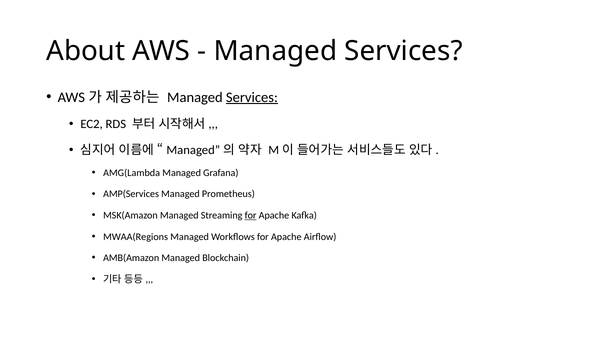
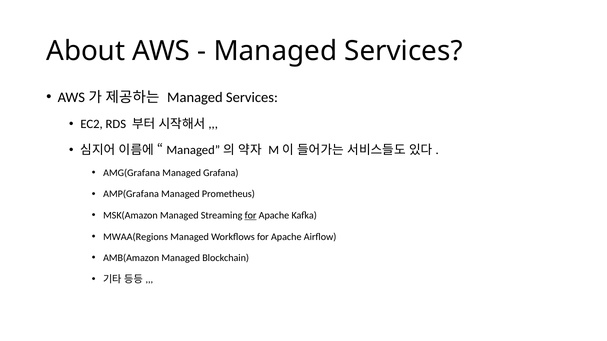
Services underline: present -> none (252, 98)
AMG(Lambda: AMG(Lambda -> AMG(Grafana (132, 173)
AMP(Services: AMP(Services -> AMP(Grafana (131, 194)
